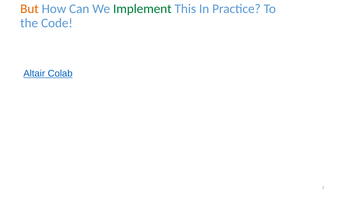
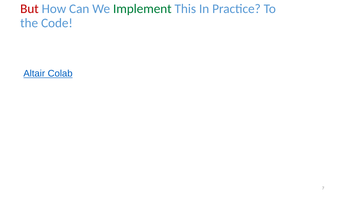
But colour: orange -> red (29, 9)
